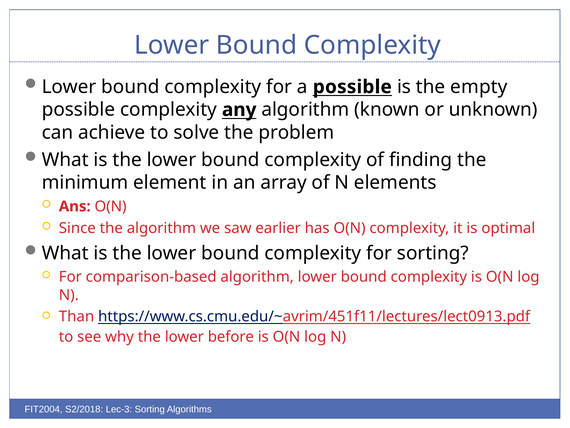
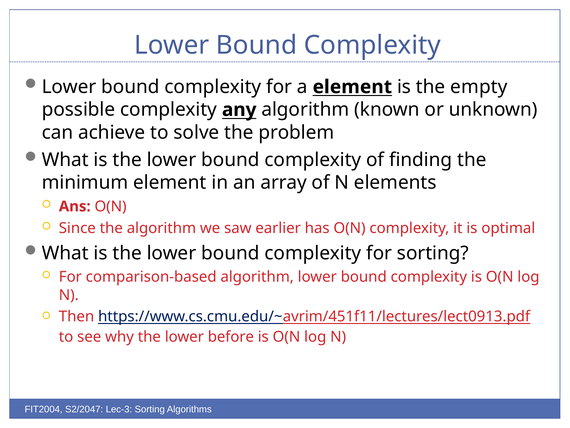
a possible: possible -> element (352, 87)
Than: Than -> Then (77, 316)
S2/2018: S2/2018 -> S2/2047 (84, 409)
